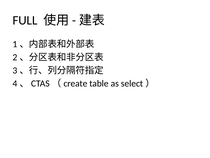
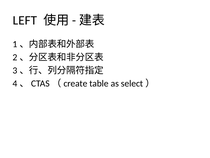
FULL: FULL -> LEFT (25, 20)
